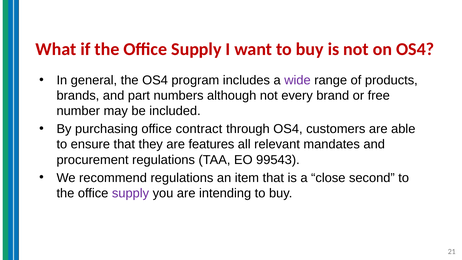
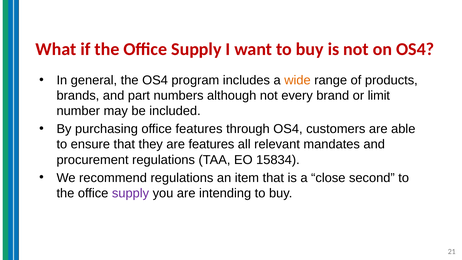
wide colour: purple -> orange (297, 80)
free: free -> limit (379, 96)
office contract: contract -> features (199, 129)
99543: 99543 -> 15834 (278, 160)
